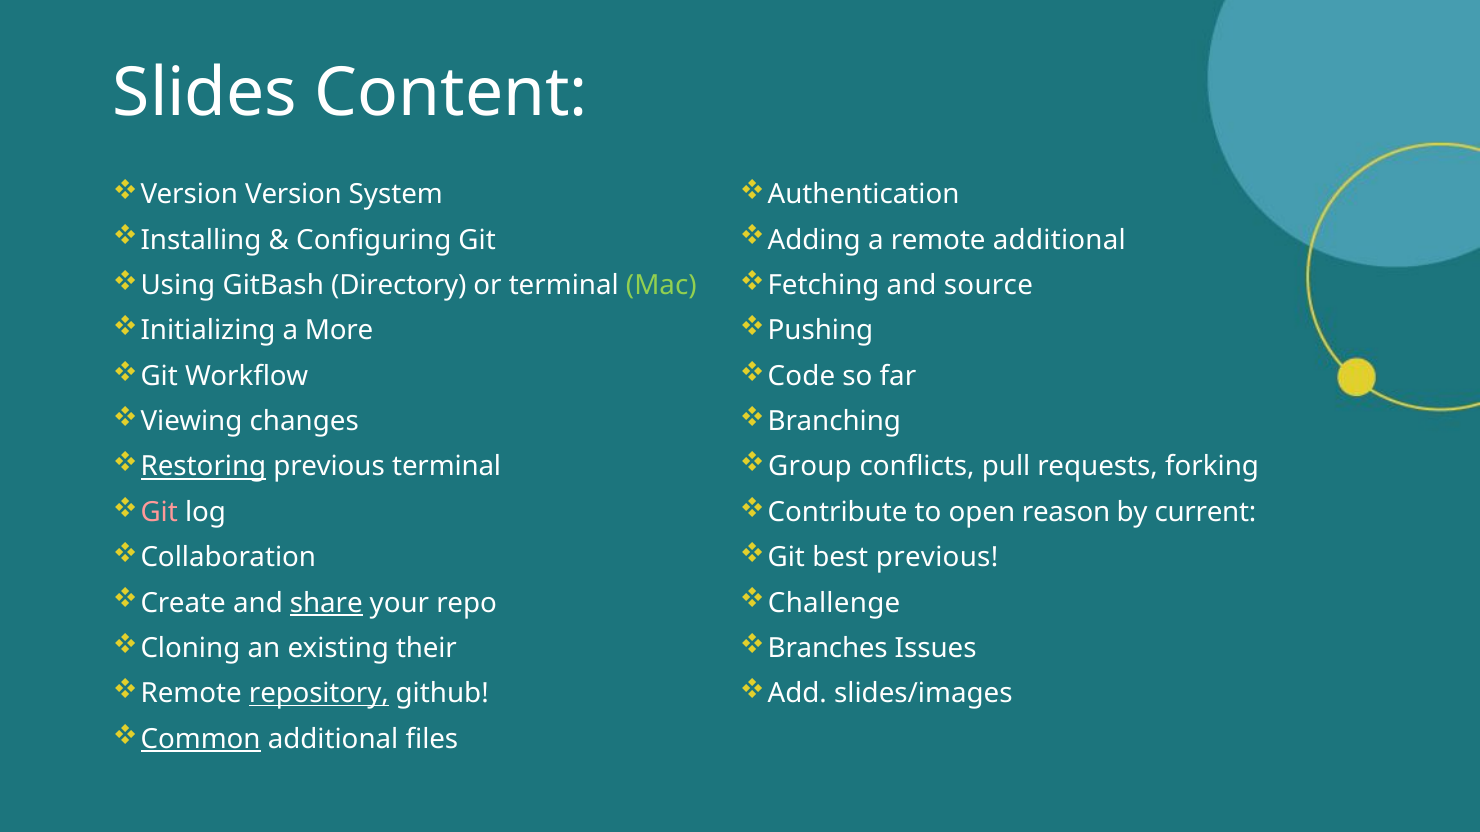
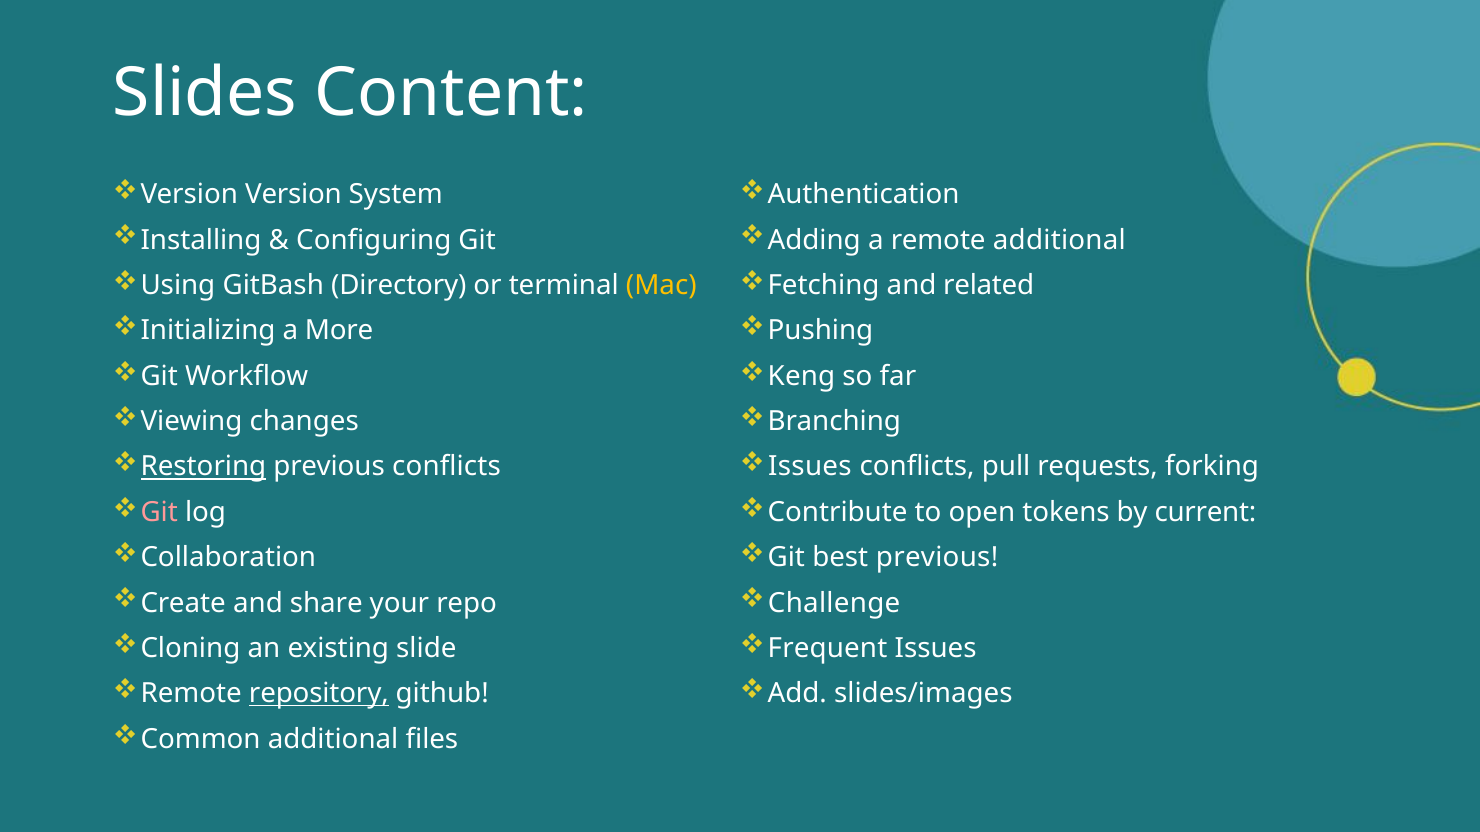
Mac colour: light green -> yellow (661, 285)
source: source -> related (989, 285)
Code: Code -> Keng (801, 376)
previous terminal: terminal -> conflicts (446, 467)
Group: Group -> Issues (810, 467)
reason: reason -> tokens (1066, 512)
share underline: present -> none (326, 603)
their: their -> slide (426, 649)
Branches: Branches -> Frequent (828, 649)
Common underline: present -> none (201, 740)
